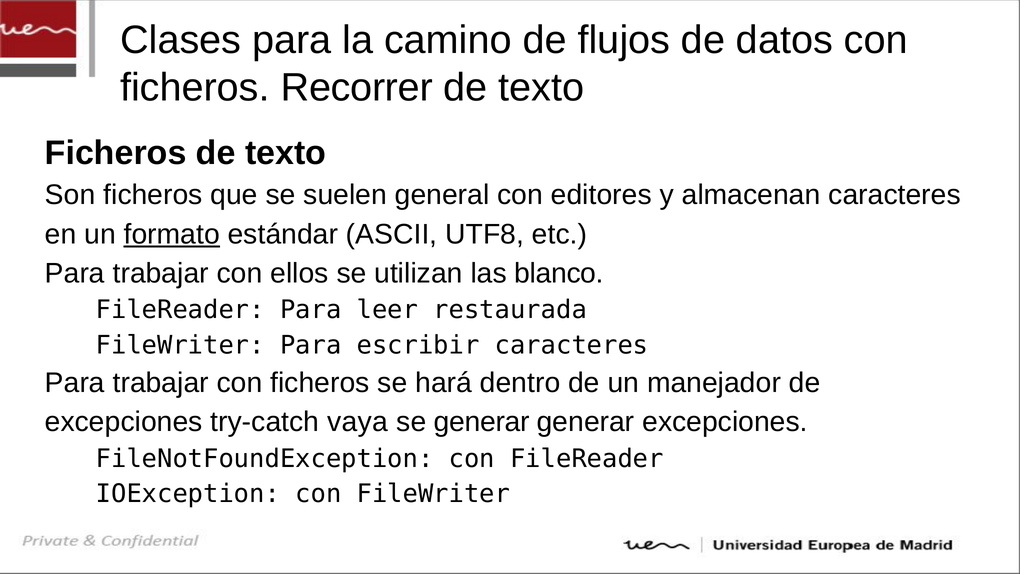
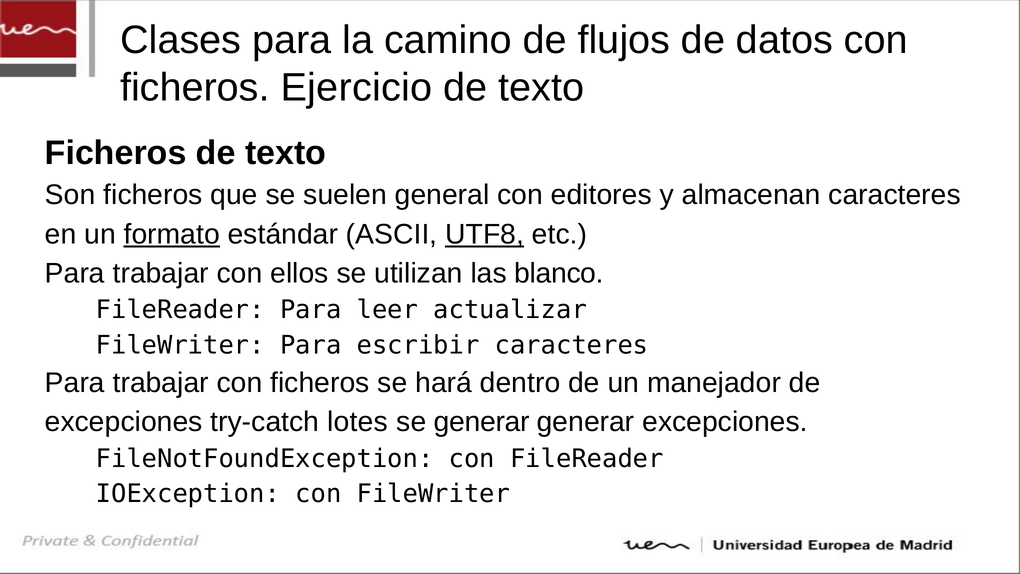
Recorrer: Recorrer -> Ejercicio (357, 88)
UTF8 underline: none -> present (485, 234)
restaurada: restaurada -> actualizar (510, 310)
vaya: vaya -> lotes (358, 422)
